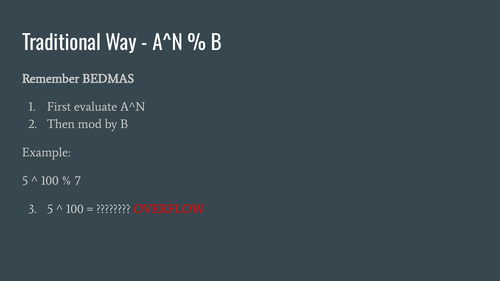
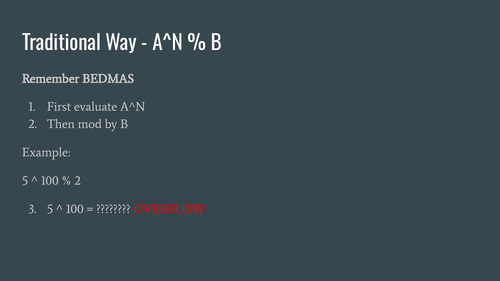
7: 7 -> 2 (78, 181)
